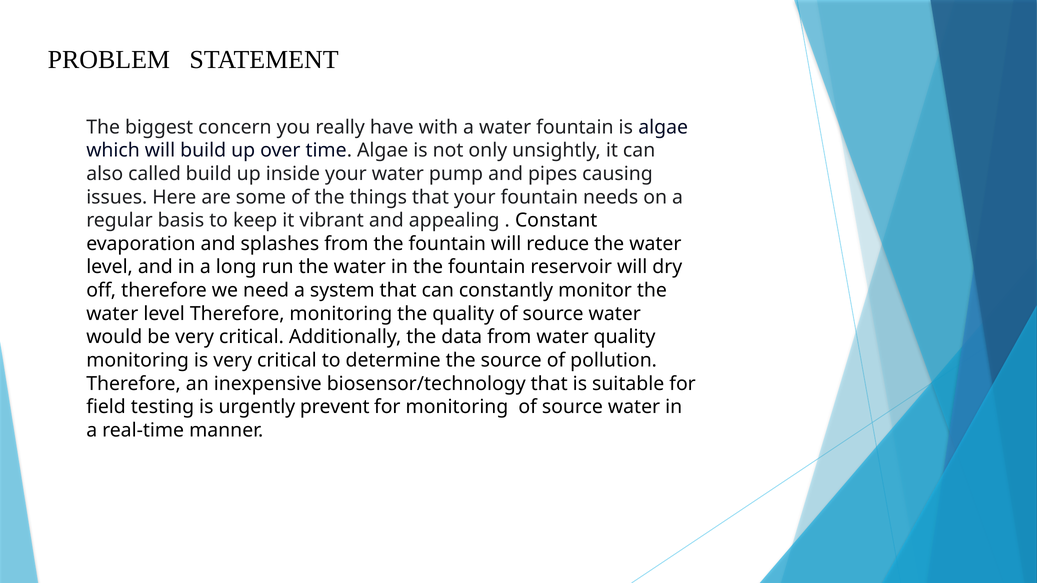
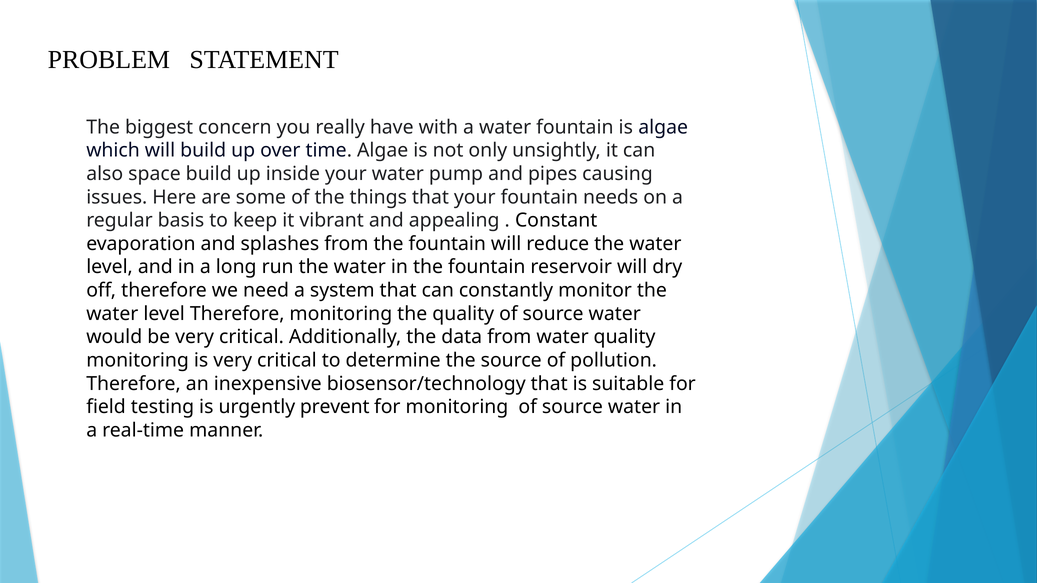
called: called -> space (154, 174)
